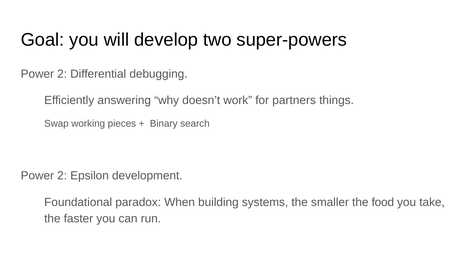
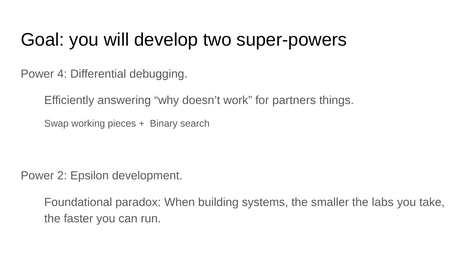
2: 2 -> 4 (62, 74)
food: food -> labs (383, 203)
